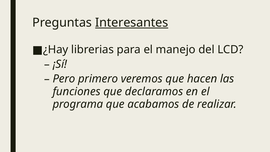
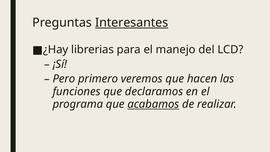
acabamos underline: none -> present (153, 104)
